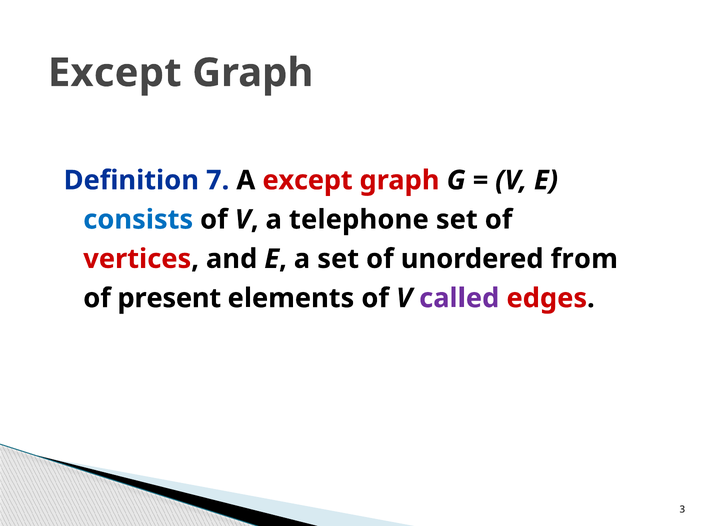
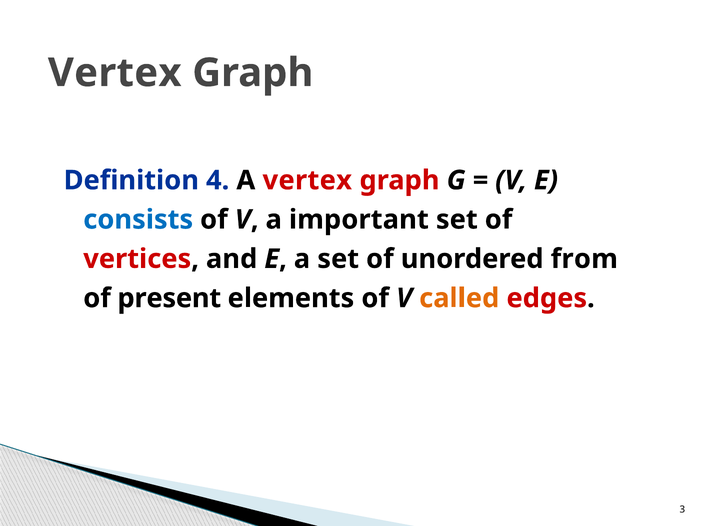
Except: Except -> Vertex (115, 73)
7: 7 -> 4 (218, 181)
A except: except -> vertex (307, 181)
telephone: telephone -> important (359, 220)
called colour: purple -> orange (459, 298)
